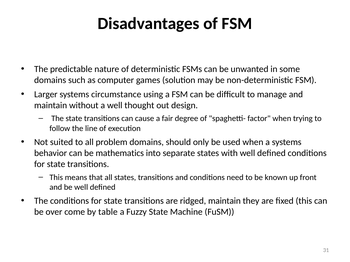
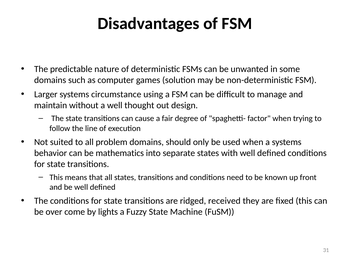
ridged maintain: maintain -> received (224, 201)
table: table -> lights (108, 212)
